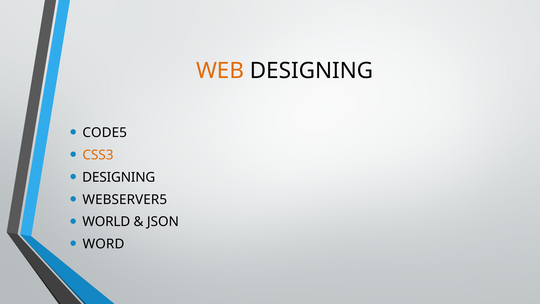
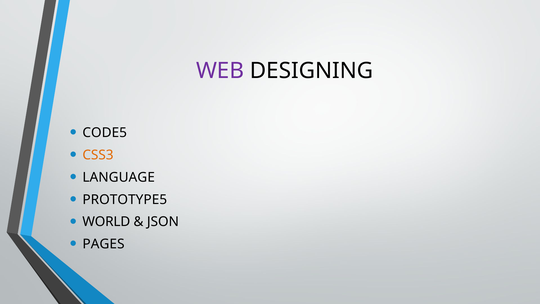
WEB colour: orange -> purple (220, 71)
DESIGNING: DESIGNING -> LANGUAGE (119, 177)
WEBSERVER5: WEBSERVER5 -> PROTOTYPE5 (125, 199)
WORD: WORD -> PAGES (103, 244)
